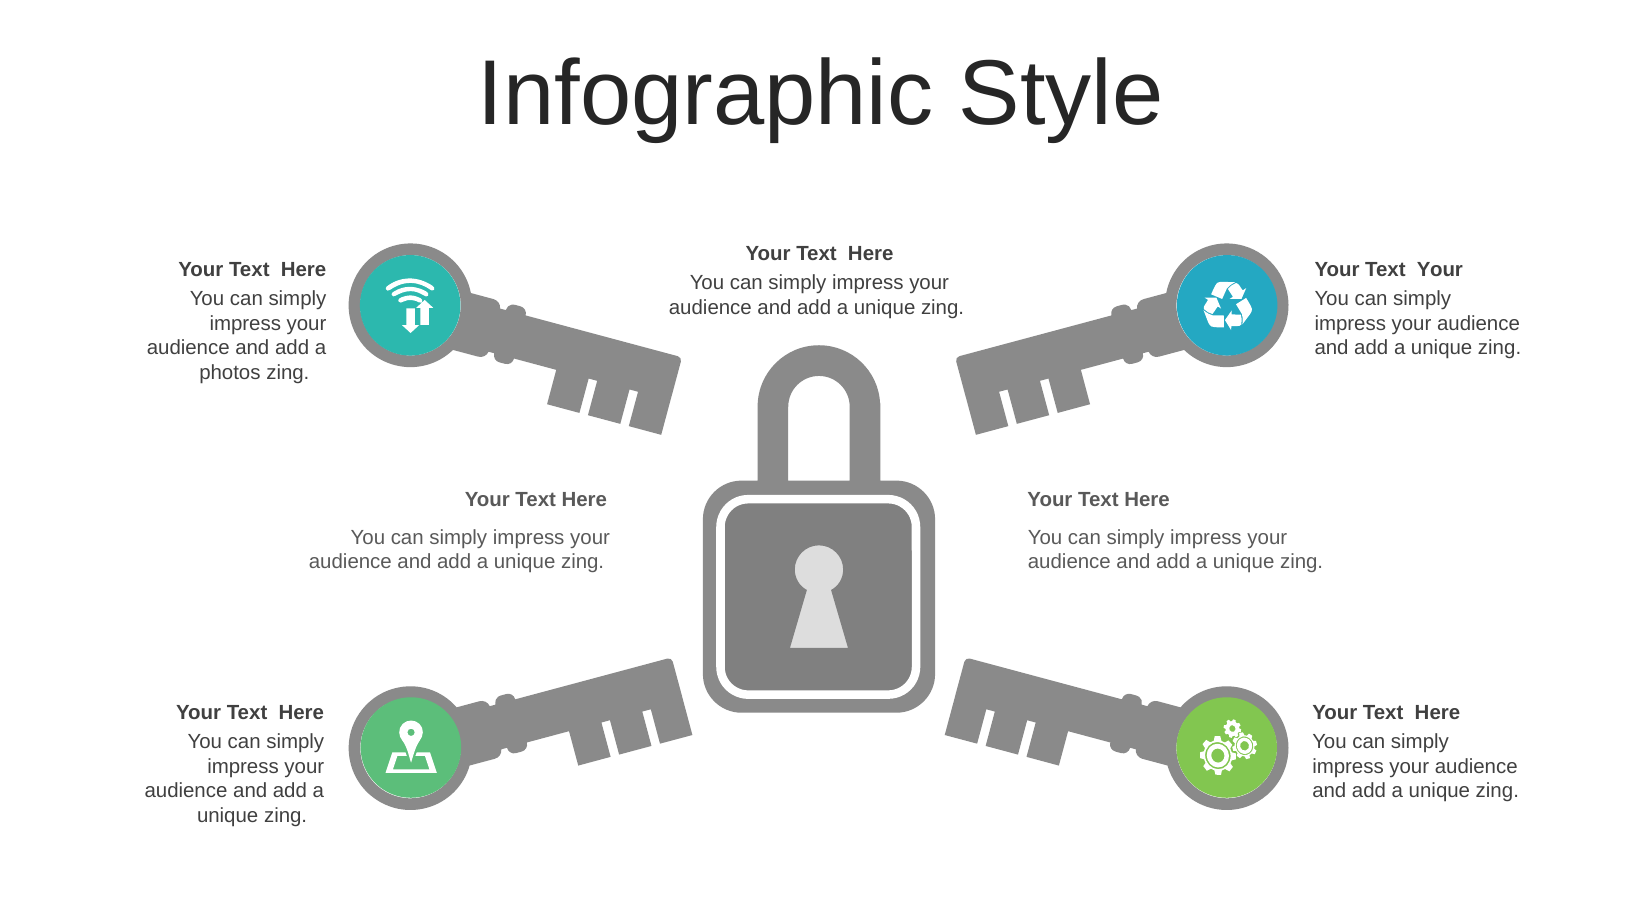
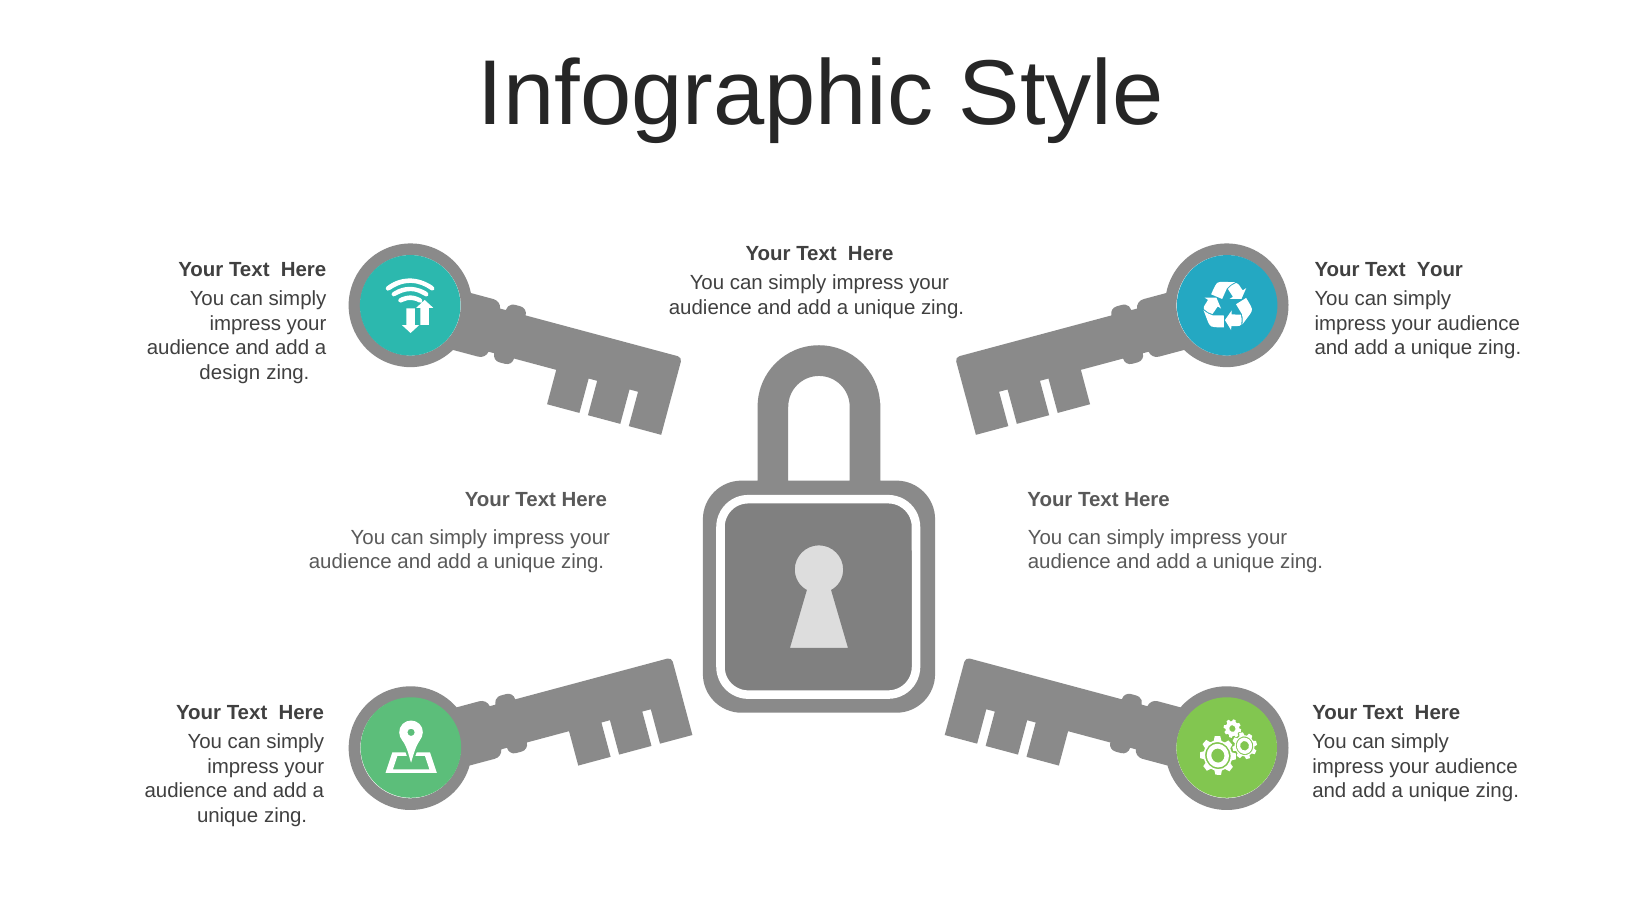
photos: photos -> design (230, 373)
